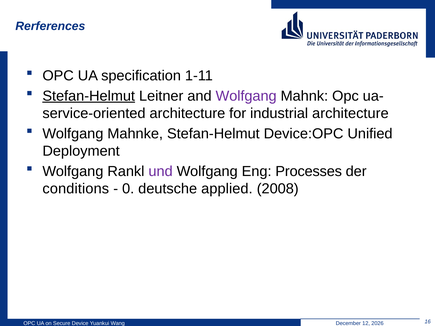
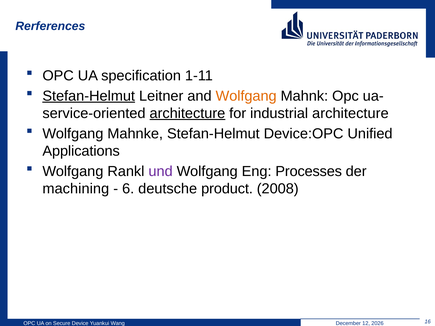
Wolfgang colour: purple -> orange (246, 96)
architecture underline: none -> present (187, 113)
Deployment: Deployment -> Applications (81, 151)
conditions: conditions -> machining (76, 189)
0: 0 -> 6 (128, 189)
applied: applied -> product (227, 189)
